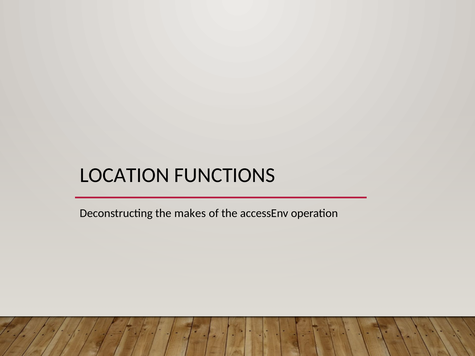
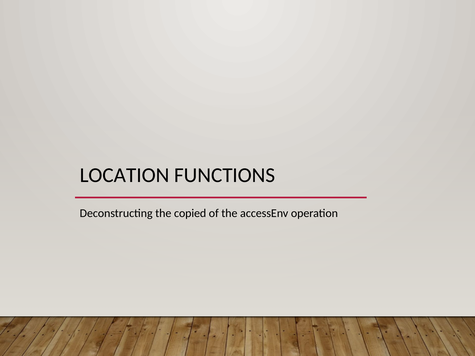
makes: makes -> copied (190, 213)
